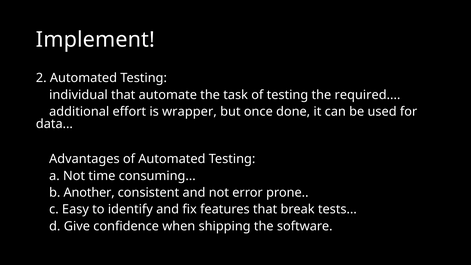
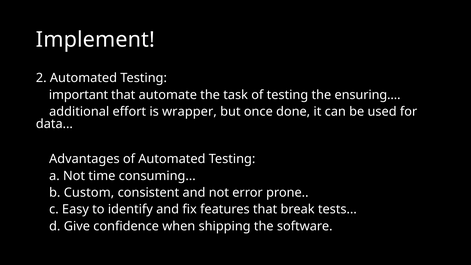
individual: individual -> important (79, 95)
required: required -> ensuring (368, 95)
Another: Another -> Custom (89, 193)
